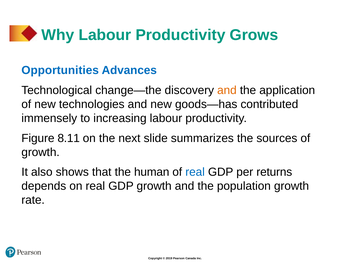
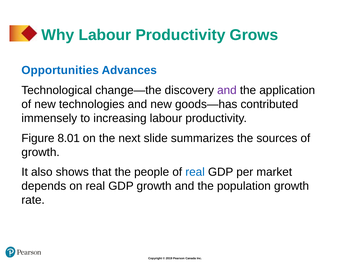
and colour: orange -> purple (227, 90)
8.11: 8.11 -> 8.01 (69, 138)
human: human -> people (152, 172)
returns: returns -> market (274, 172)
